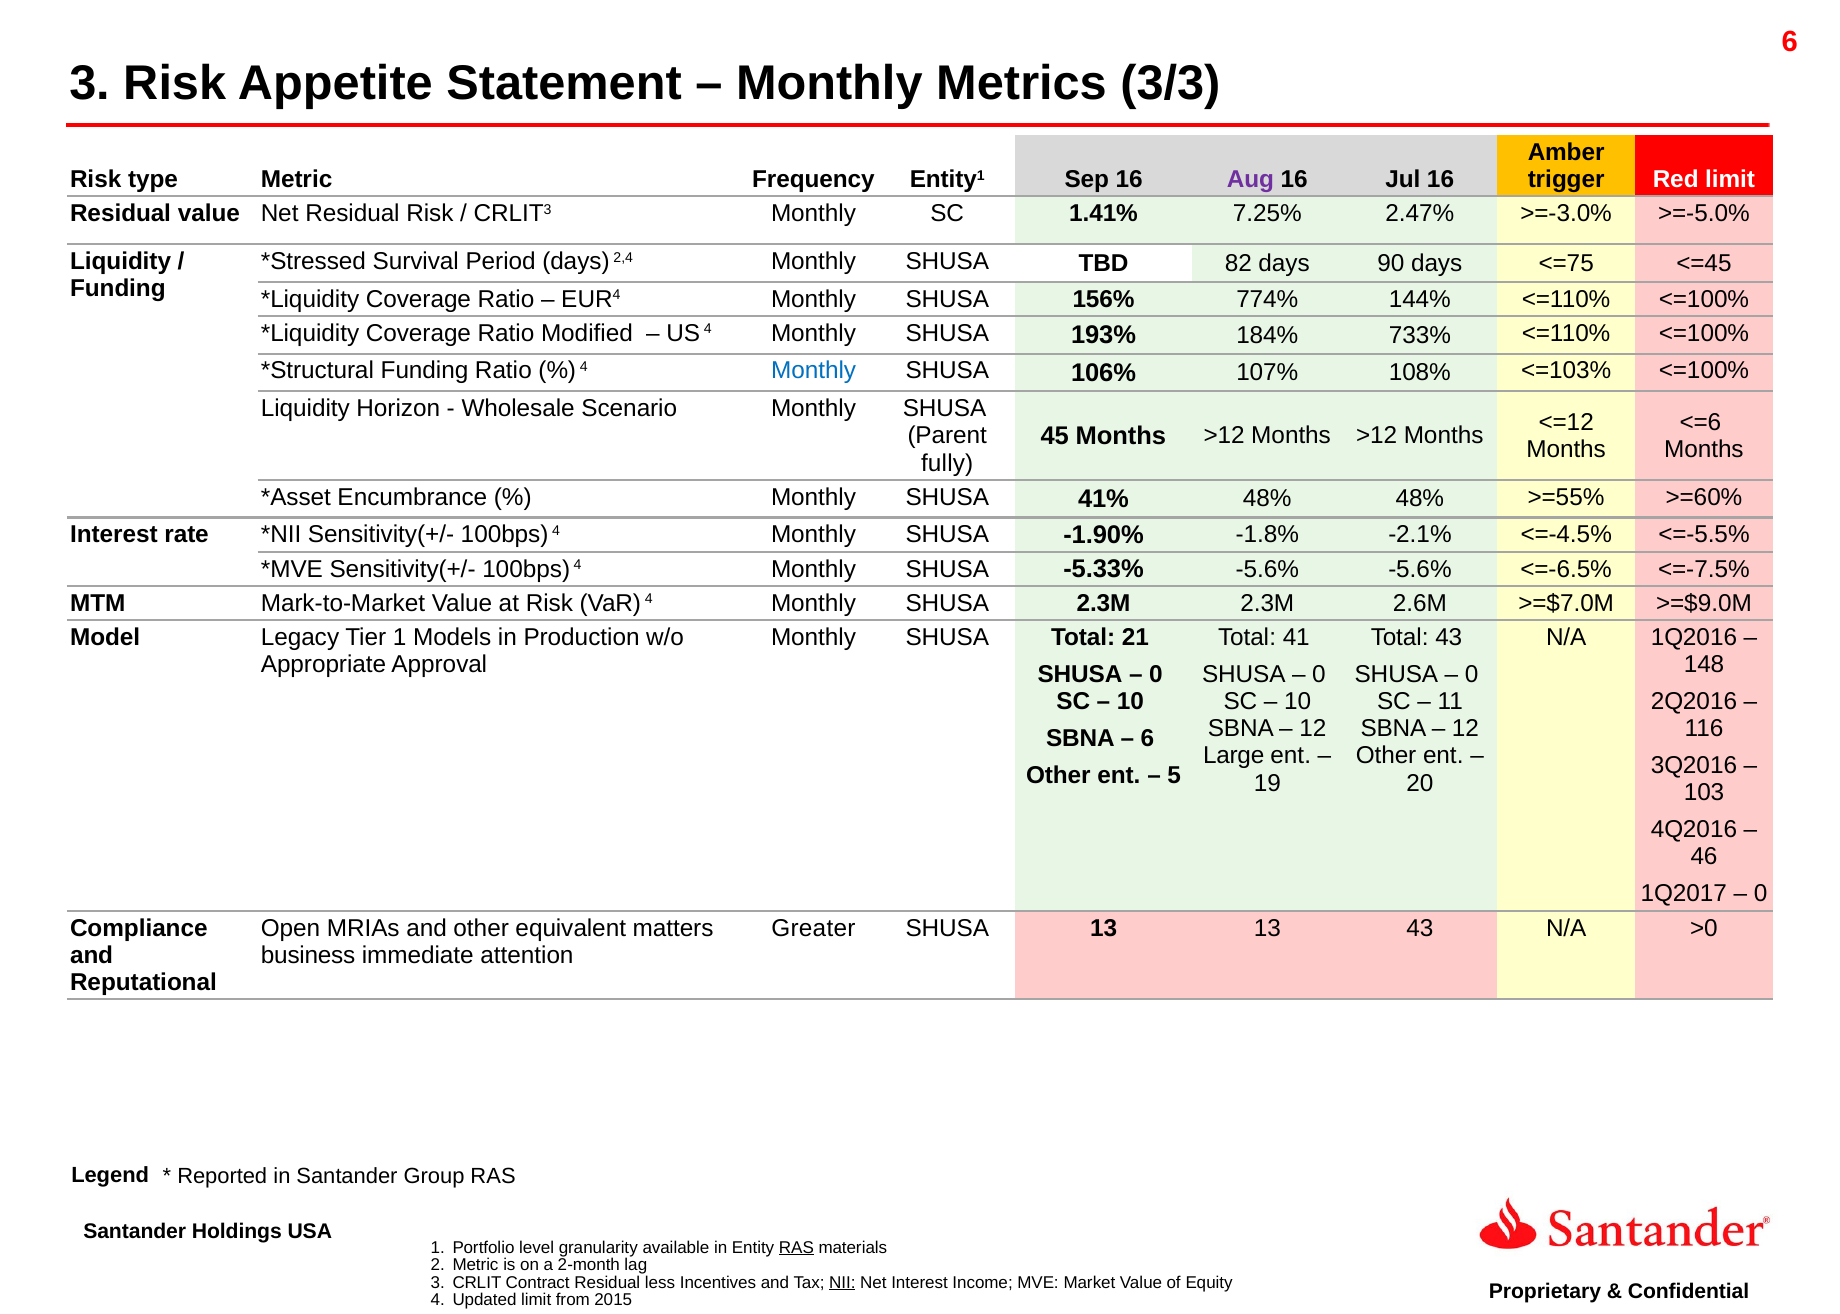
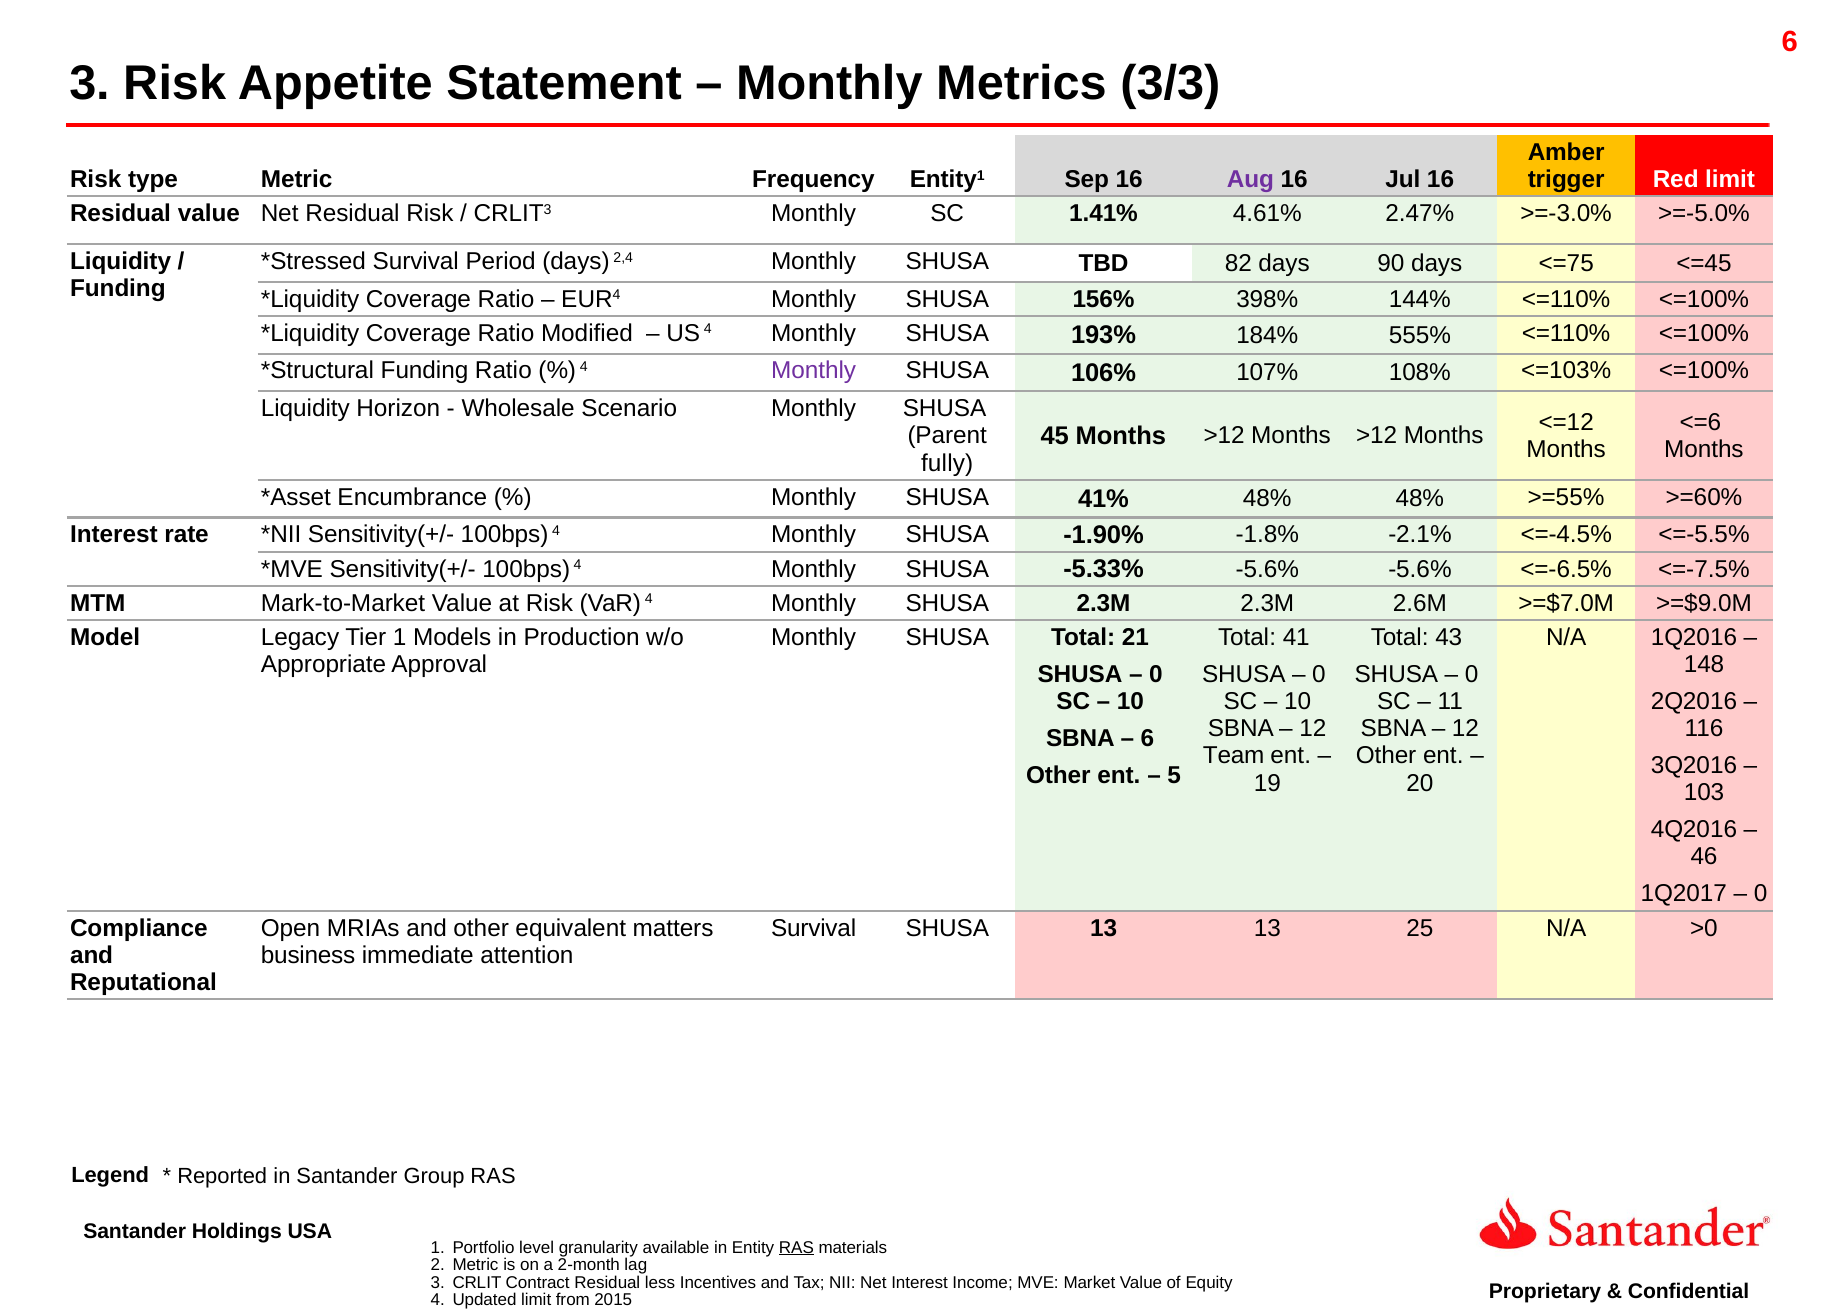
7.25%: 7.25% -> 4.61% (1267, 214)
774%: 774% -> 398% (1267, 299)
733%: 733% -> 555% (1420, 335)
Monthly colour: blue -> purple (814, 371)
Large: Large -> Team (1234, 756)
Greater: Greater -> Survival (814, 928)
13 43: 43 -> 25 (1420, 928)
NII underline: present -> none (842, 1283)
